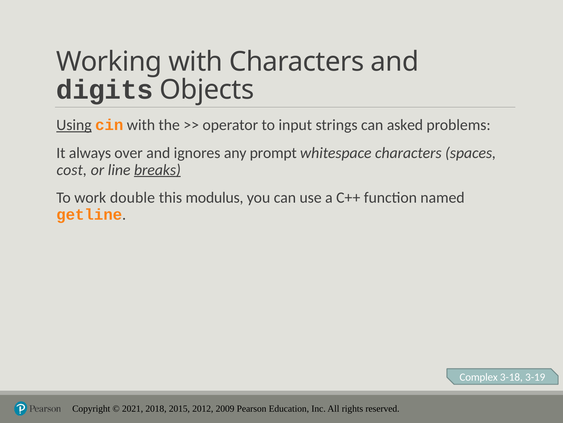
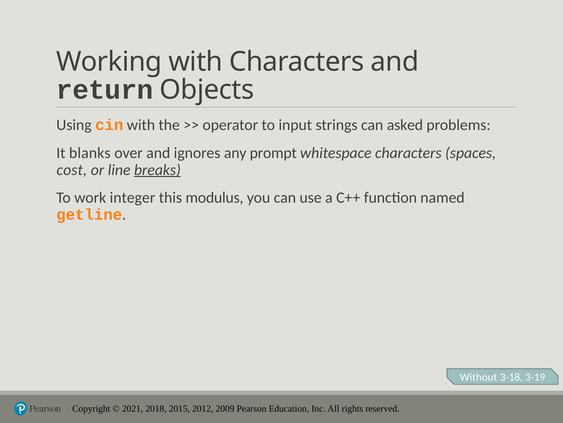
digits: digits -> return (105, 90)
Using underline: present -> none (74, 125)
always: always -> blanks (90, 153)
double: double -> integer (133, 197)
Complex: Complex -> Without (479, 377)
